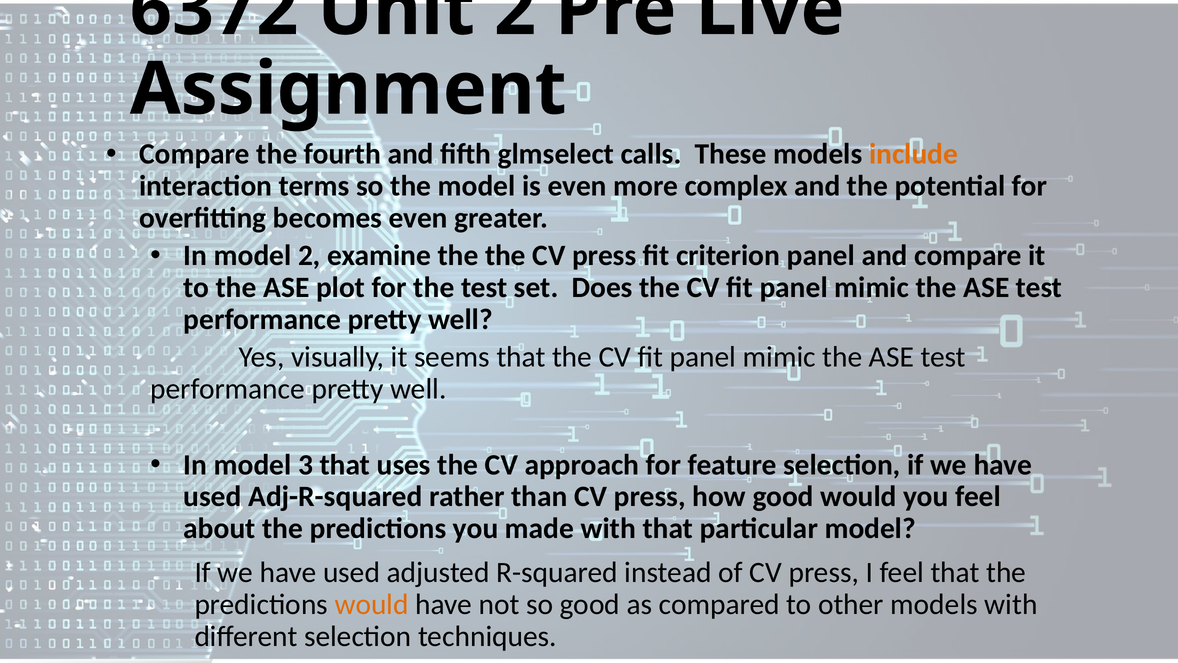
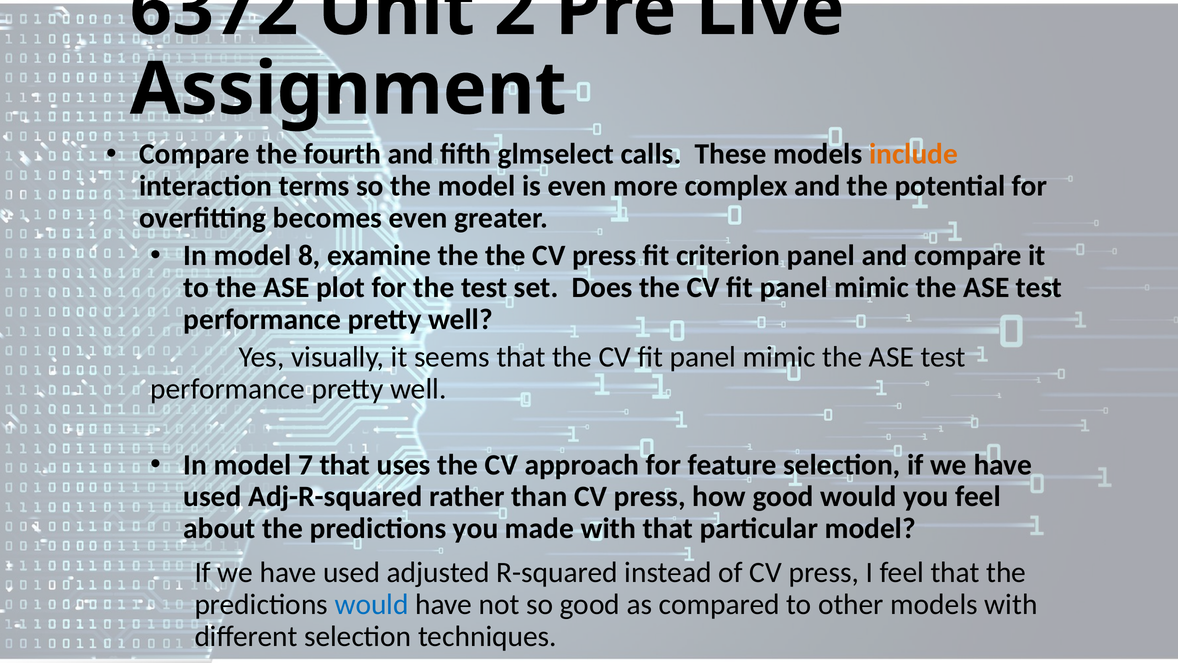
model 2: 2 -> 8 (309, 256)
3: 3 -> 7 (306, 465)
would colour: orange -> blue (372, 604)
